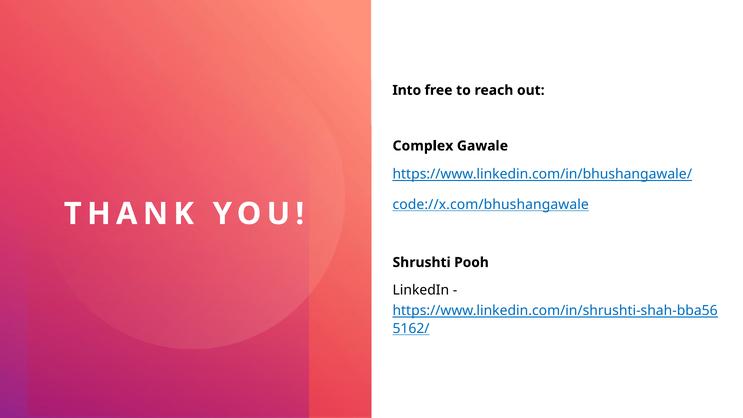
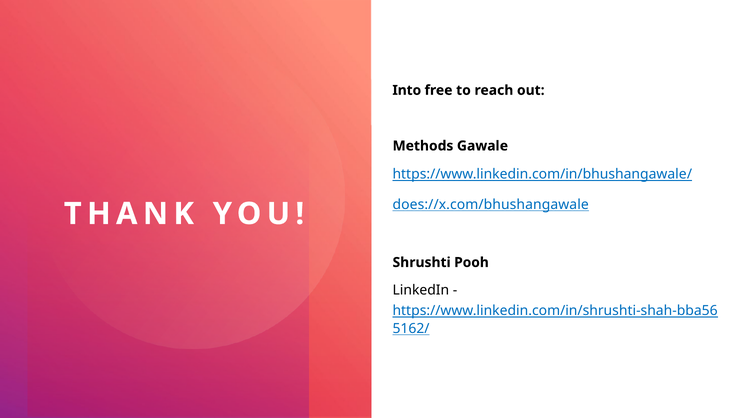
Complex: Complex -> Methods (423, 146)
code://x.com/bhushangawale: code://x.com/bhushangawale -> does://x.com/bhushangawale (491, 205)
